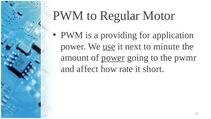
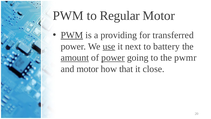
PWM underline: none -> present (72, 35)
application: application -> transferred (173, 35)
minute: minute -> battery (166, 46)
amount underline: none -> present (75, 58)
and affect: affect -> motor (88, 69)
rate: rate -> that (126, 69)
short: short -> close (154, 69)
